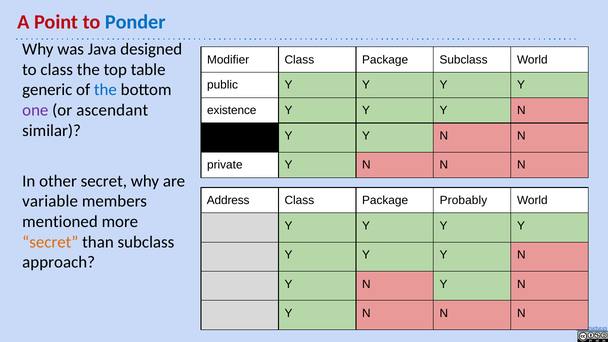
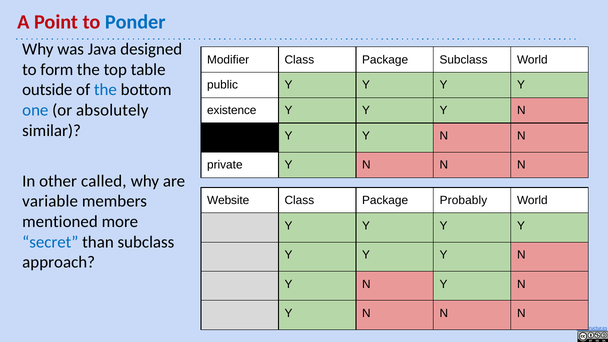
to class: class -> form (57, 70)
generic: generic -> outside (47, 90)
one colour: purple -> blue (35, 110)
ascendant: ascendant -> absolutely (112, 110)
other secret: secret -> called (104, 181)
Address: Address -> Website (228, 200)
secret colour: orange -> blue (50, 242)
